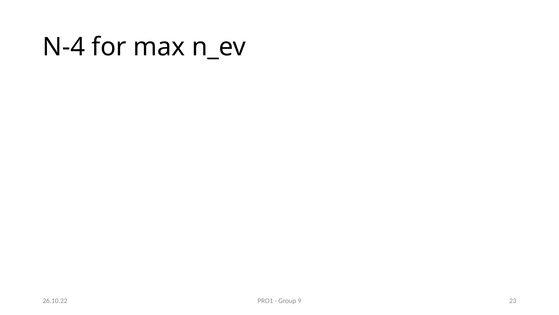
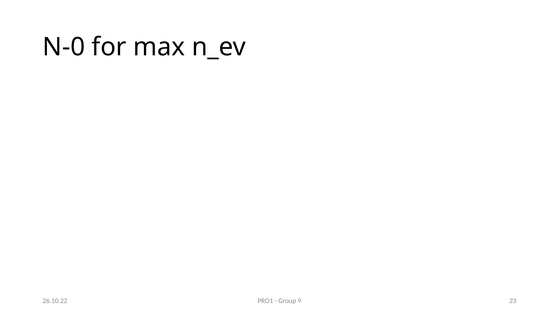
N-4: N-4 -> N-0 (64, 47)
